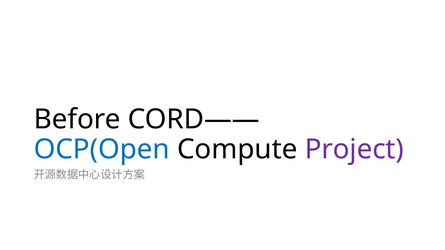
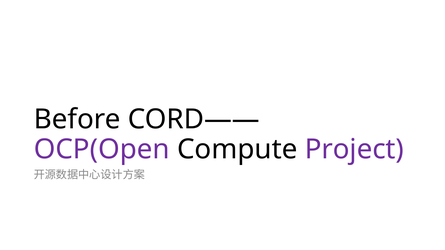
OCP(Open colour: blue -> purple (102, 150)
